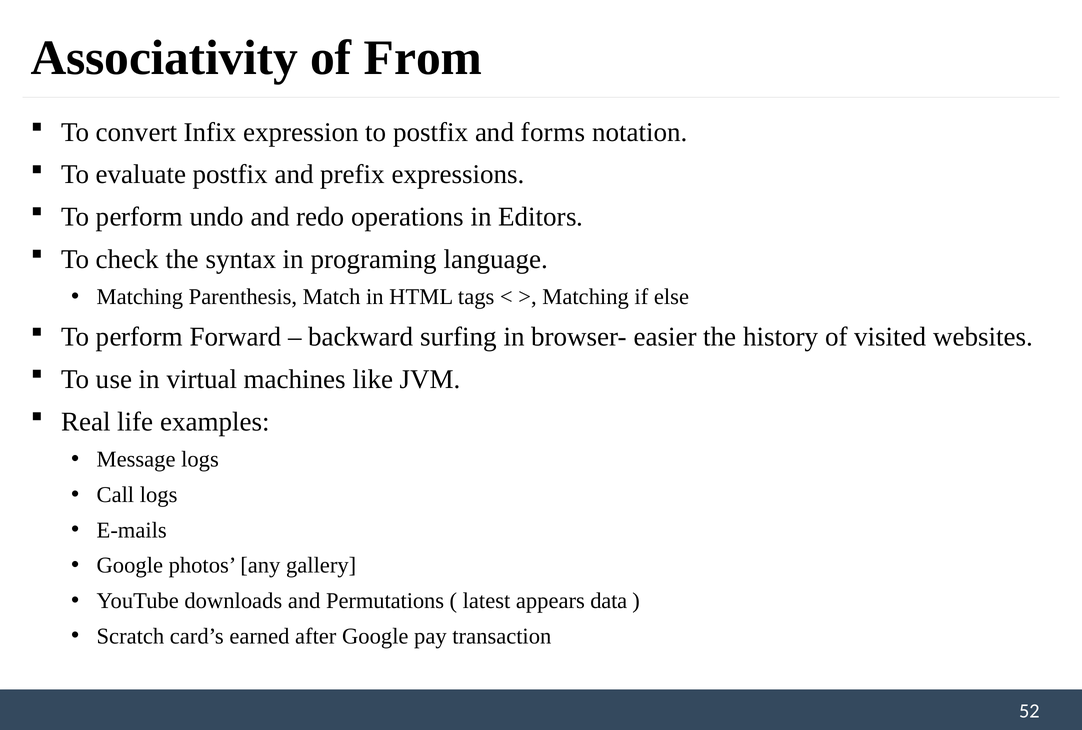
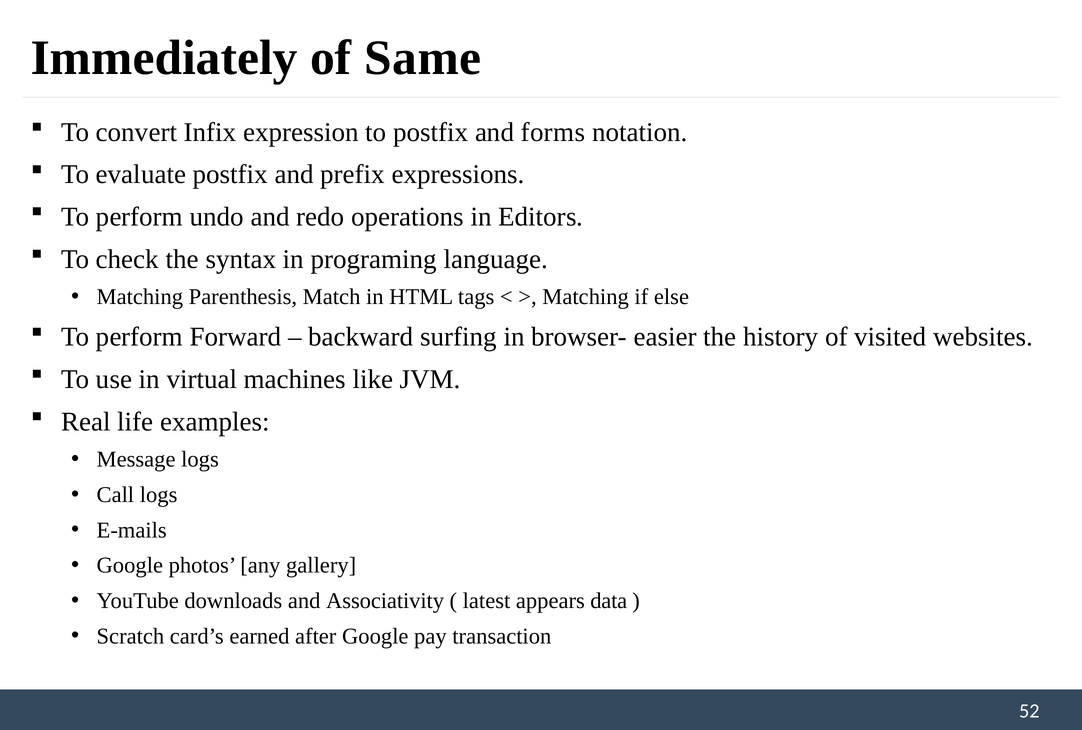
Associativity: Associativity -> Immediately (164, 58)
From: From -> Same (423, 58)
Permutations: Permutations -> Associativity (385, 601)
